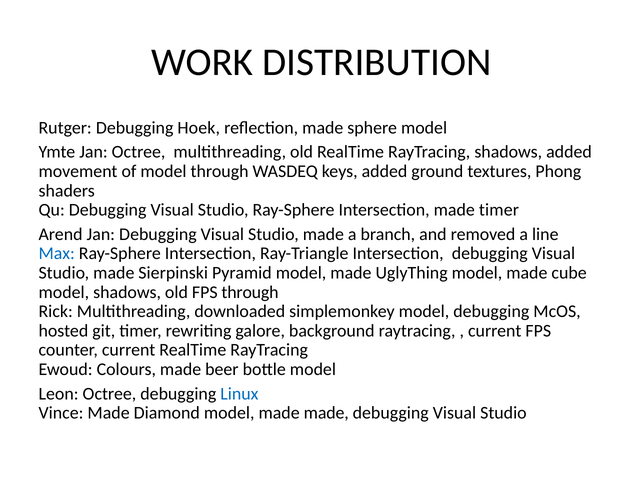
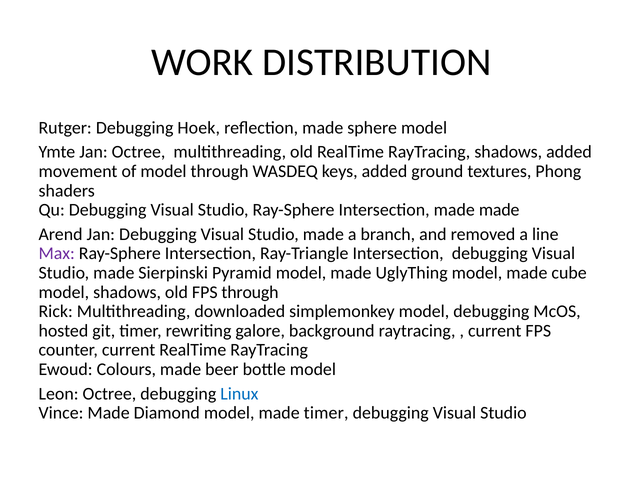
made timer: timer -> made (499, 210)
Max colour: blue -> purple (57, 254)
made made: made -> timer (326, 413)
